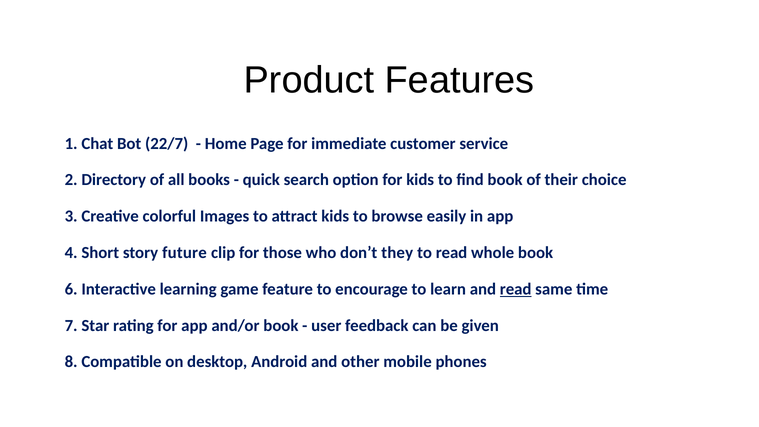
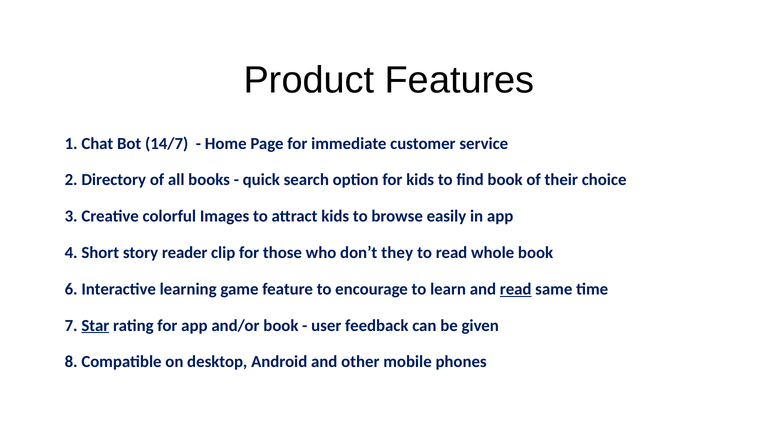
22/7: 22/7 -> 14/7 (167, 143)
future: future -> reader (185, 253)
Star underline: none -> present (95, 325)
